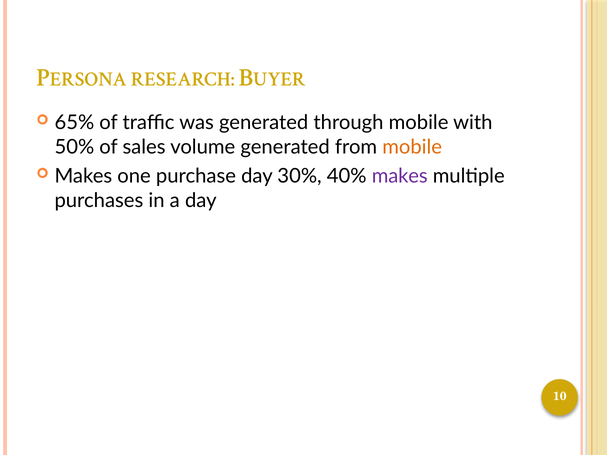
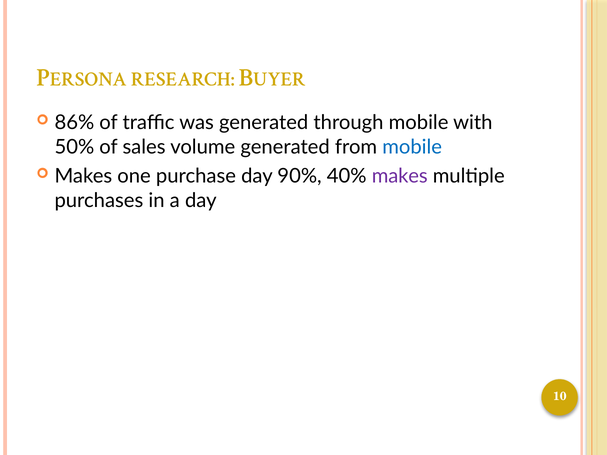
65%: 65% -> 86% (74, 123)
mobile colour: orange -> blue (412, 147)
30%: 30% -> 90% (300, 176)
